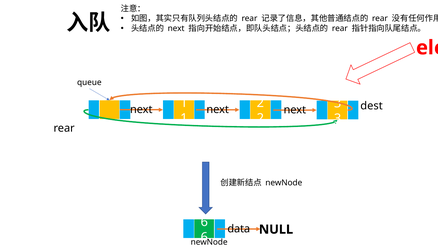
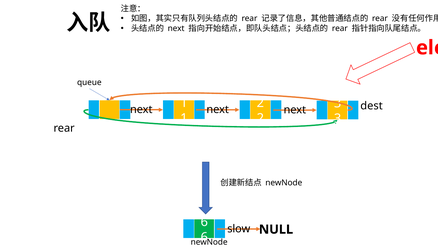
data: data -> slow (239, 228)
